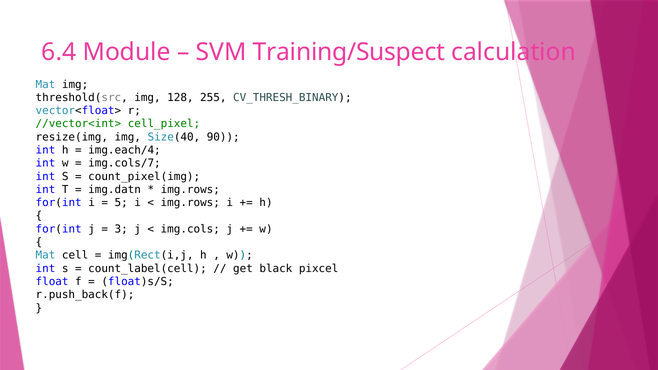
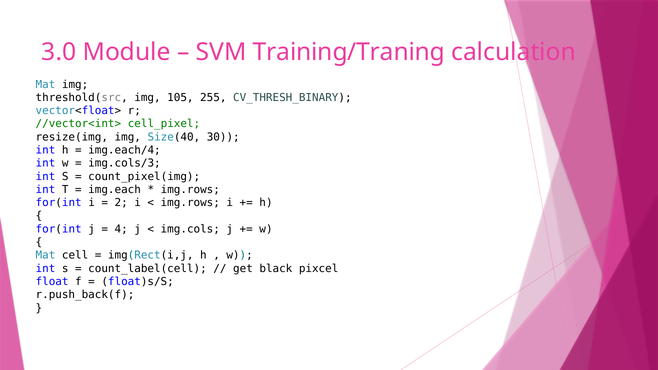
6.4: 6.4 -> 3.0 (59, 52)
Training/Suspect: Training/Suspect -> Training/Traning (349, 52)
128: 128 -> 105 (180, 98)
90: 90 -> 30 (223, 137)
img.cols/7: img.cols/7 -> img.cols/3 (124, 163)
img.datn: img.datn -> img.each (115, 190)
5: 5 -> 2 (121, 203)
3: 3 -> 4 (121, 229)
